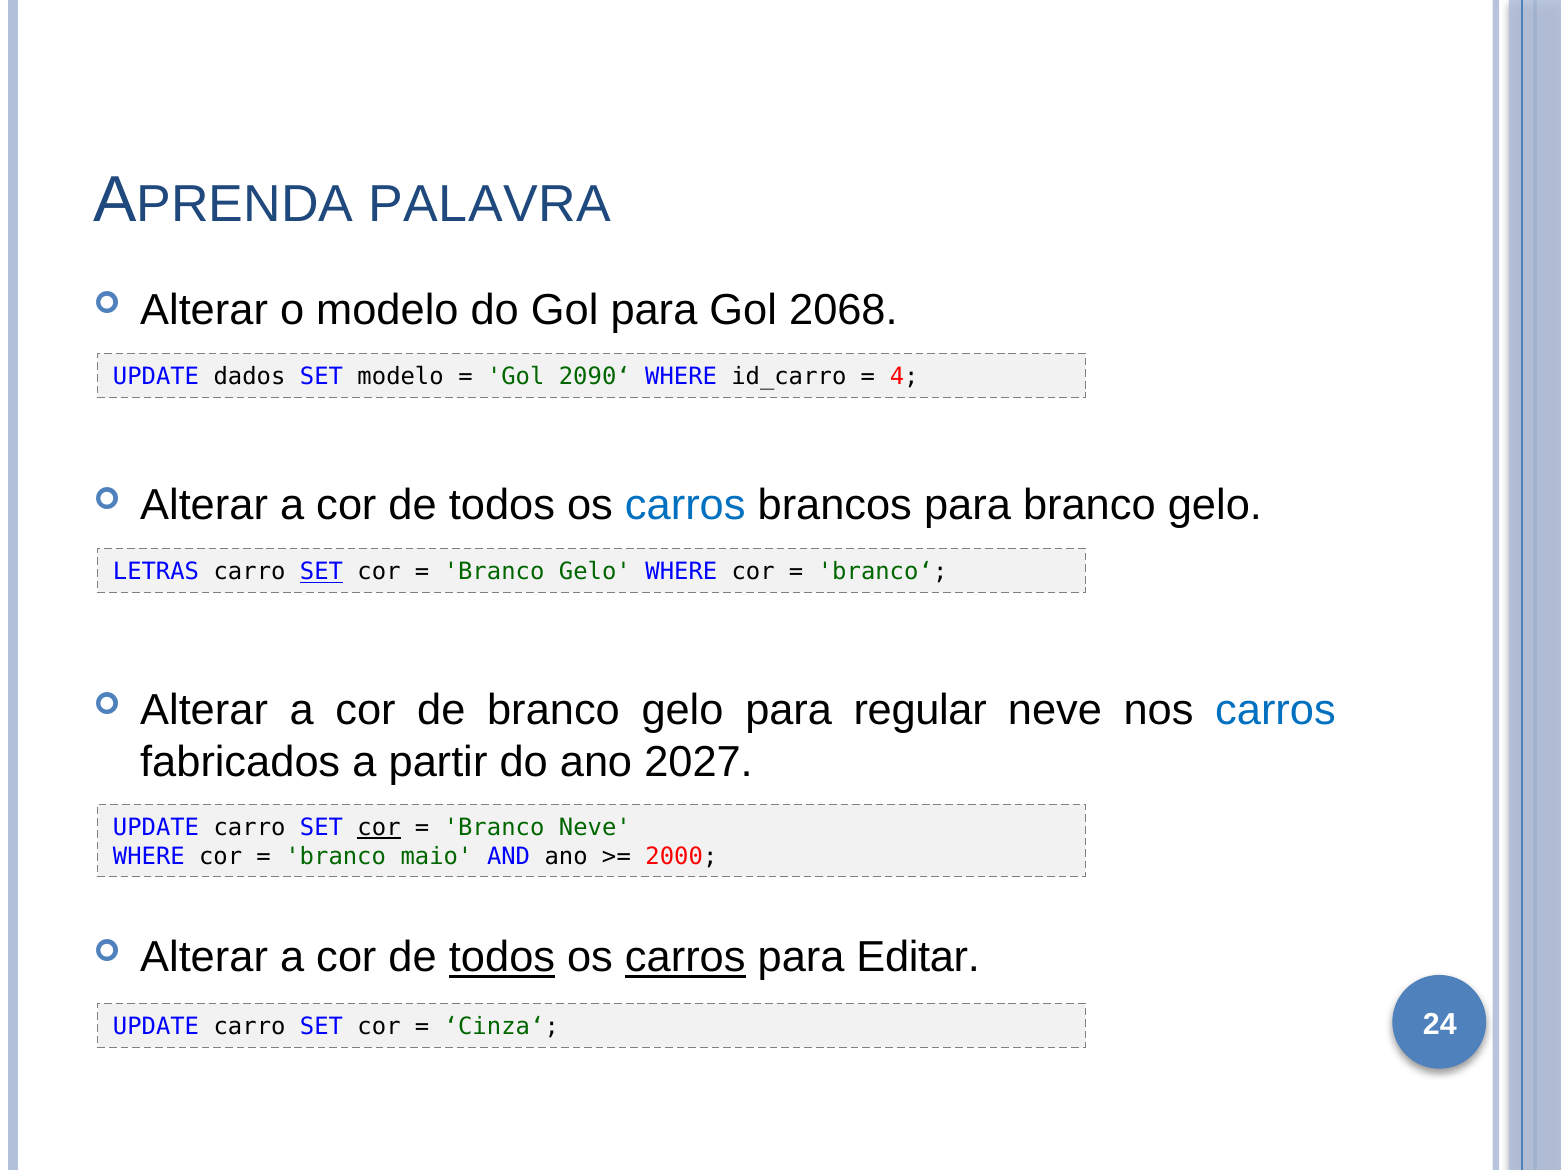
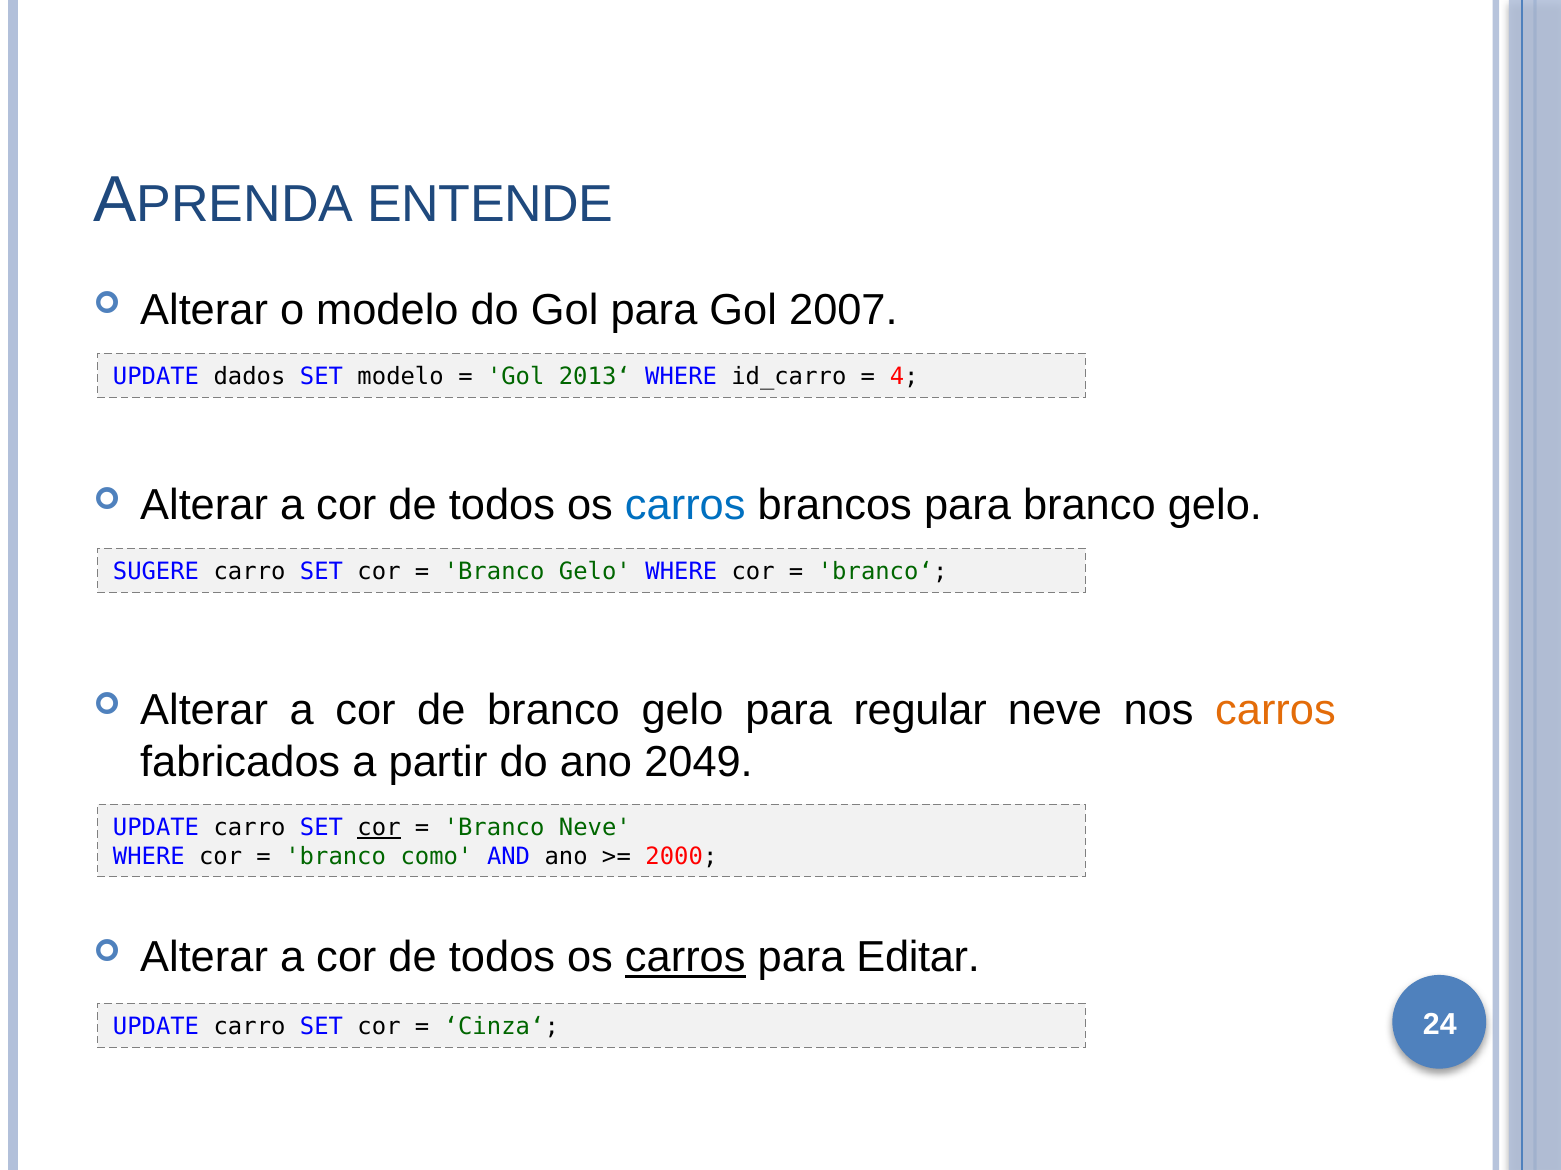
PALAVRA: PALAVRA -> ENTENDE (491, 204)
2068: 2068 -> 2007 (843, 310)
2090‘: 2090‘ -> 2013‘ (595, 377)
LETRAS: LETRAS -> SUGERE (156, 572)
SET underline: present -> none (321, 572)
carros colour: blue -> orange (1275, 711)
2027: 2027 -> 2049 (699, 763)
maio: maio -> como (436, 857)
todos underline: present -> none (502, 958)
